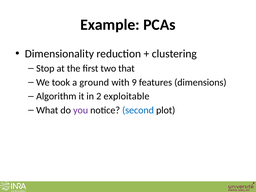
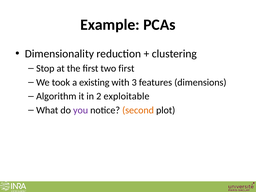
two that: that -> first (126, 68)
ground: ground -> existing (94, 82)
9: 9 -> 3 (134, 82)
second colour: blue -> orange (138, 110)
